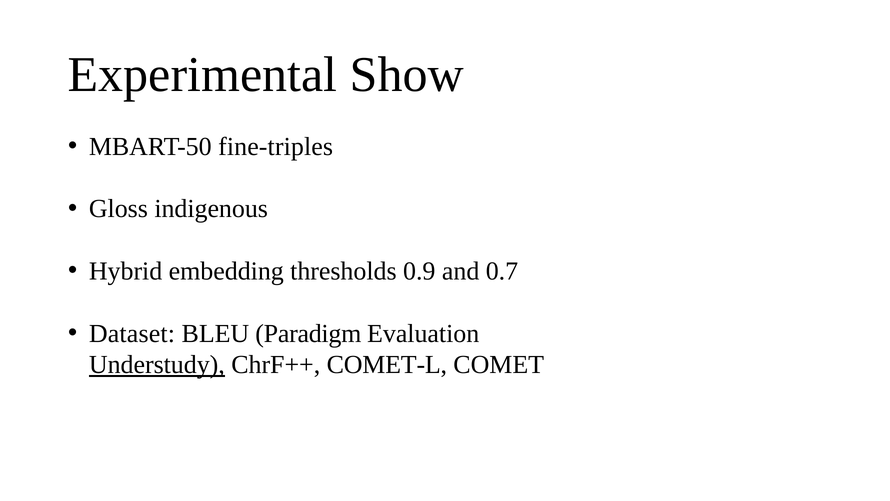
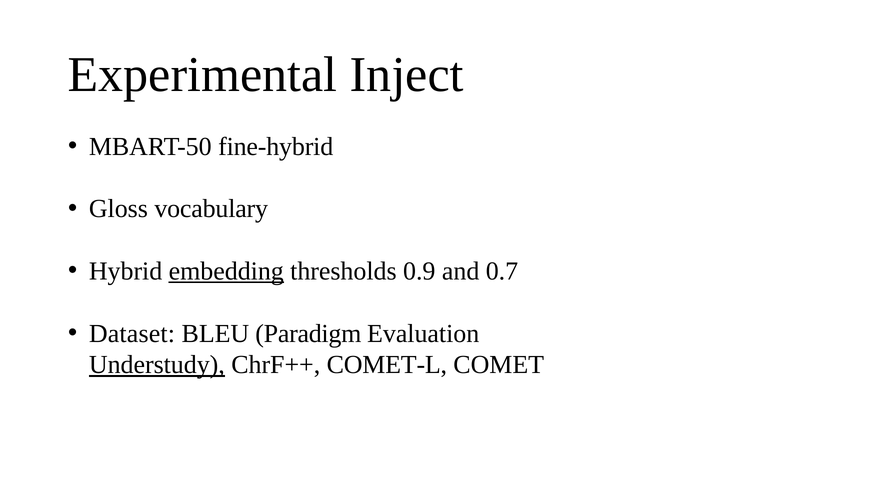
Show: Show -> Inject (407, 75)
fine-triples: fine-triples -> fine-hybrid (276, 146)
indigenous: indigenous -> vocabulary (211, 209)
embedding underline: none -> present (226, 271)
